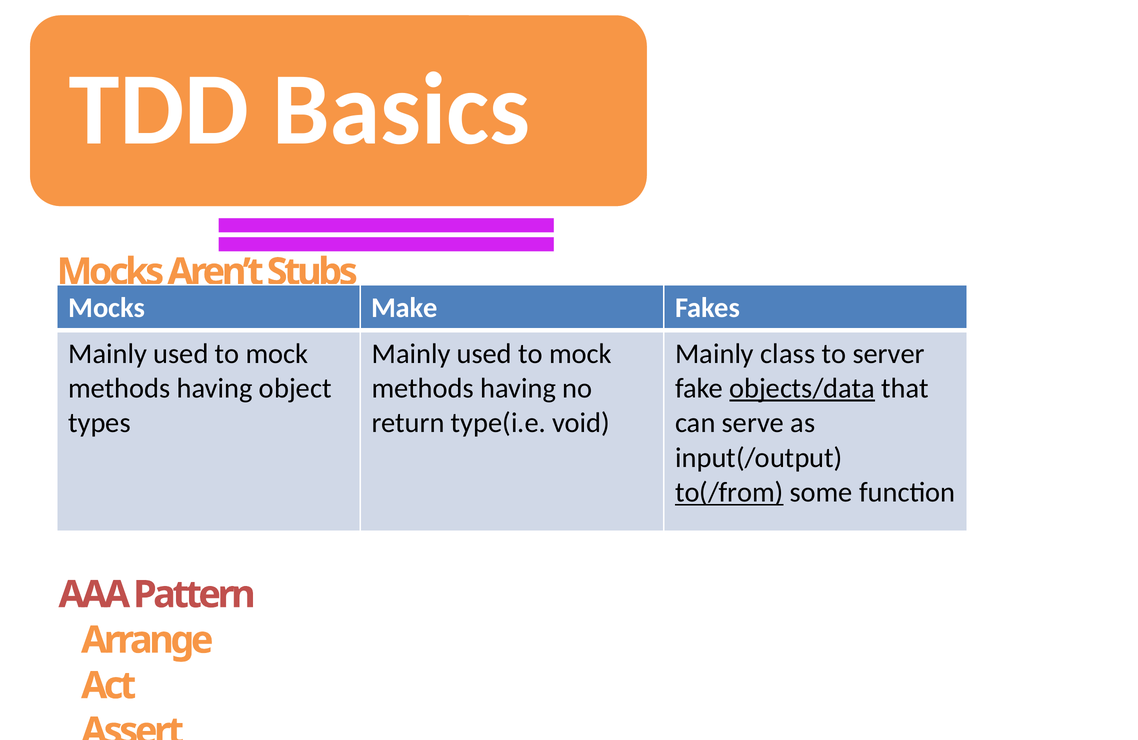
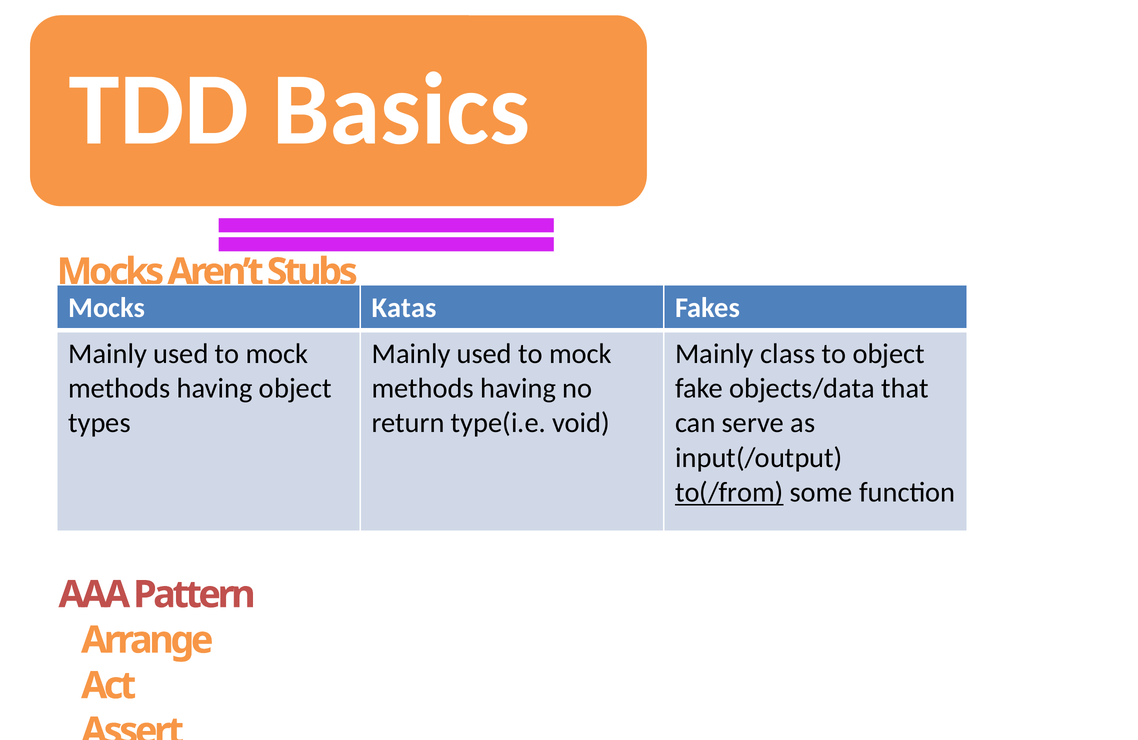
Make: Make -> Katas (404, 308)
to server: server -> object (889, 353)
objects/data underline: present -> none (802, 388)
